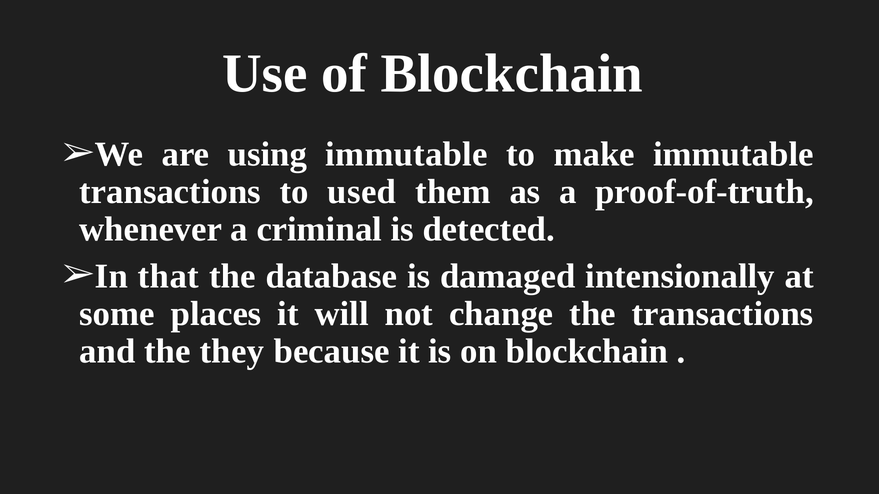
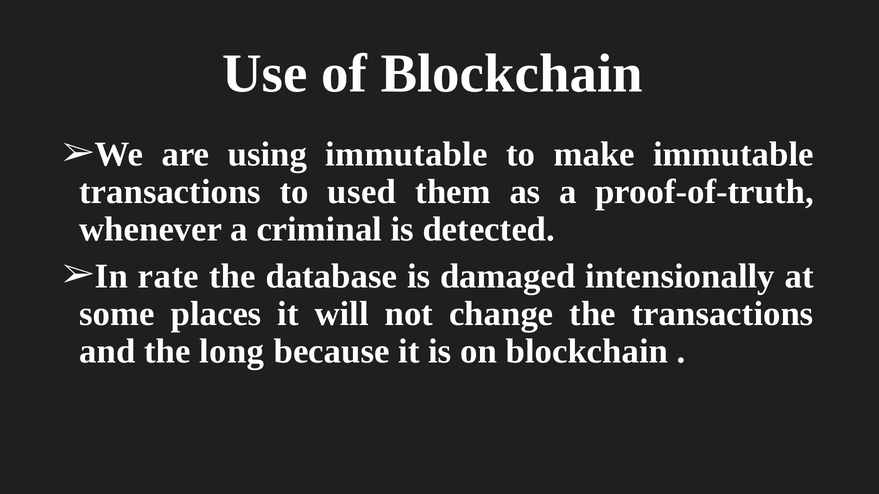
that: that -> rate (168, 276)
they: they -> long (232, 351)
